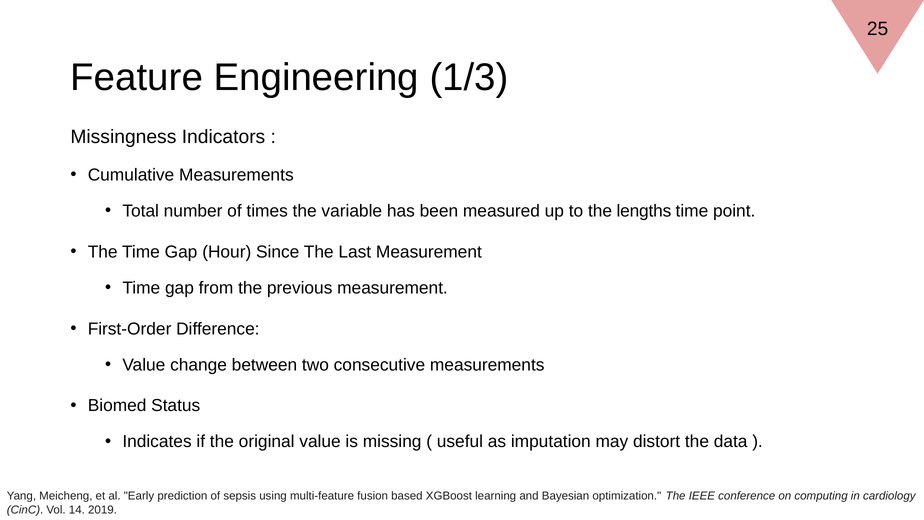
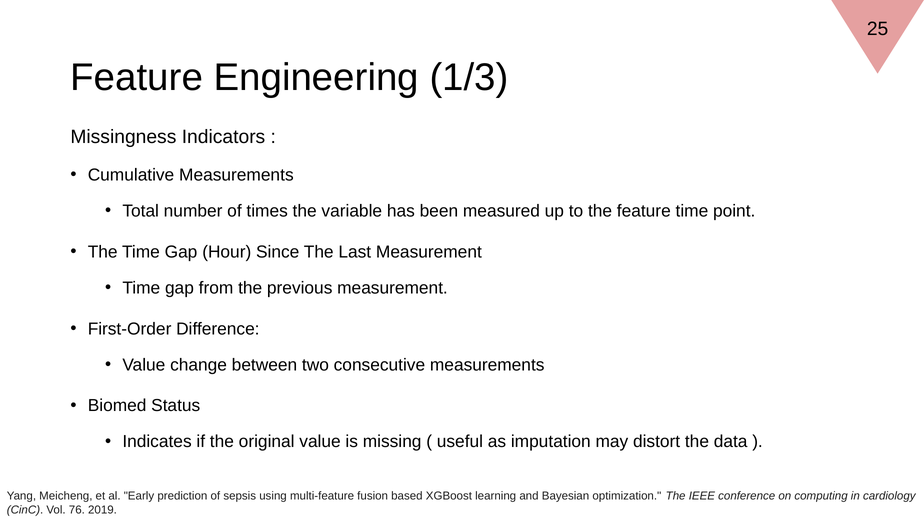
the lengths: lengths -> feature (644, 211)
14: 14 -> 76 (77, 510)
